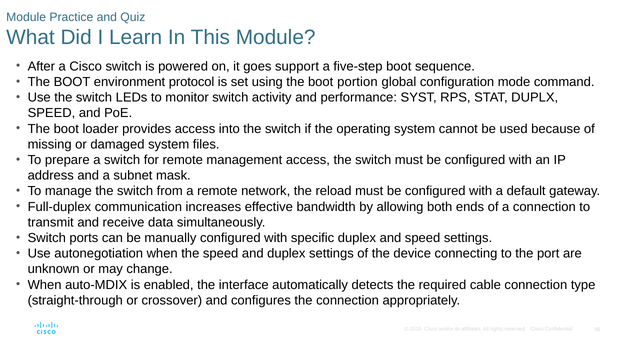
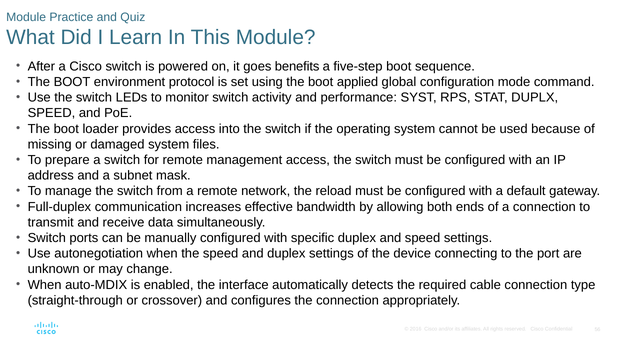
support: support -> benefits (297, 66)
portion: portion -> applied (358, 82)
